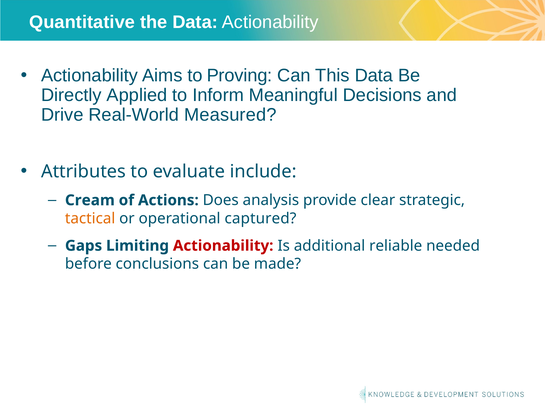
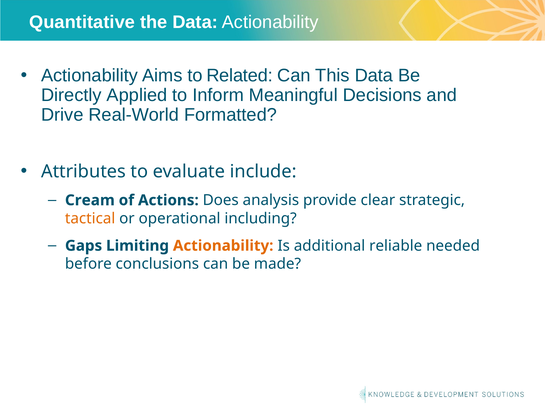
Proving: Proving -> Related (240, 75)
Measured: Measured -> Formatted (230, 115)
captured: captured -> including (261, 218)
Actionability colour: red -> orange (223, 246)
